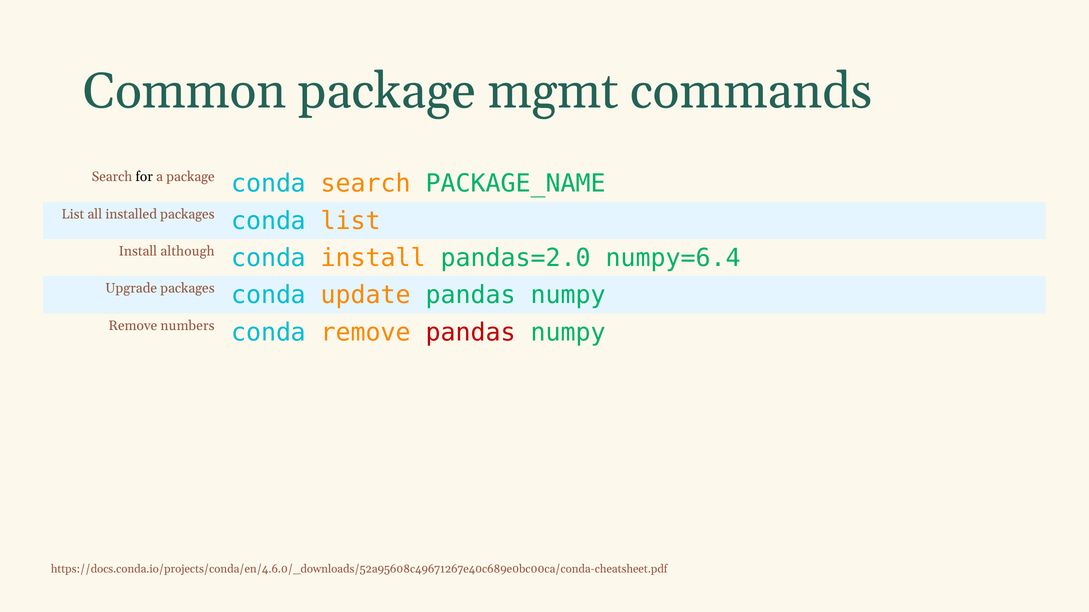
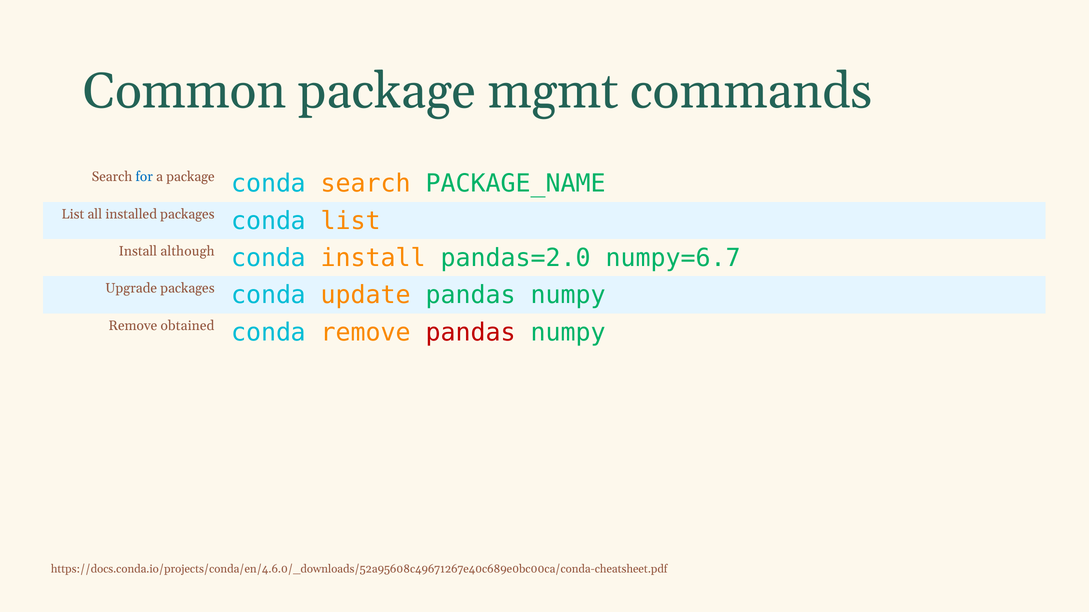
for colour: black -> blue (144, 177)
numpy=6.4: numpy=6.4 -> numpy=6.7 (673, 258)
numbers: numbers -> obtained (188, 326)
